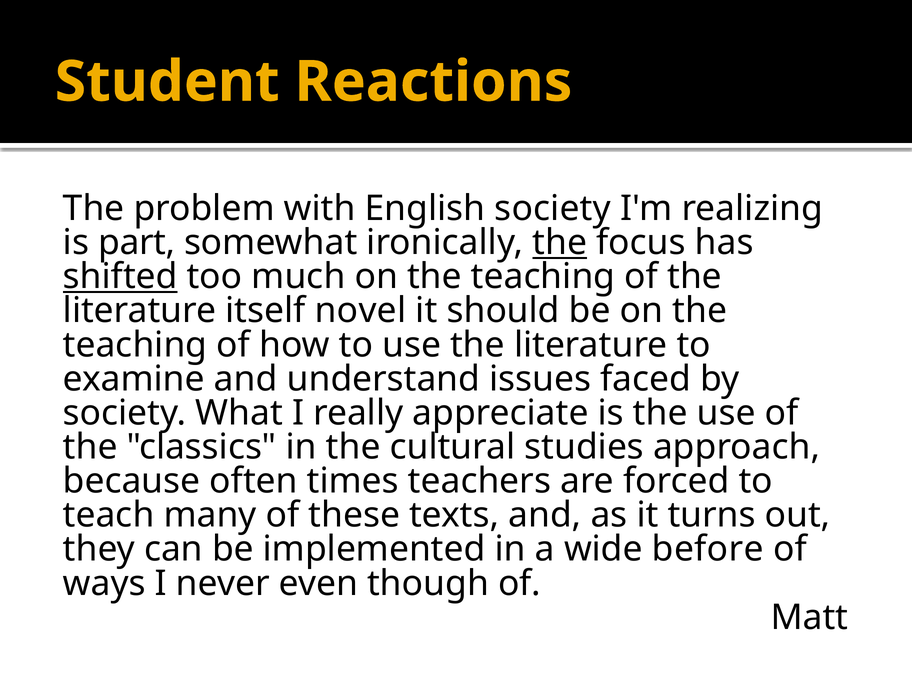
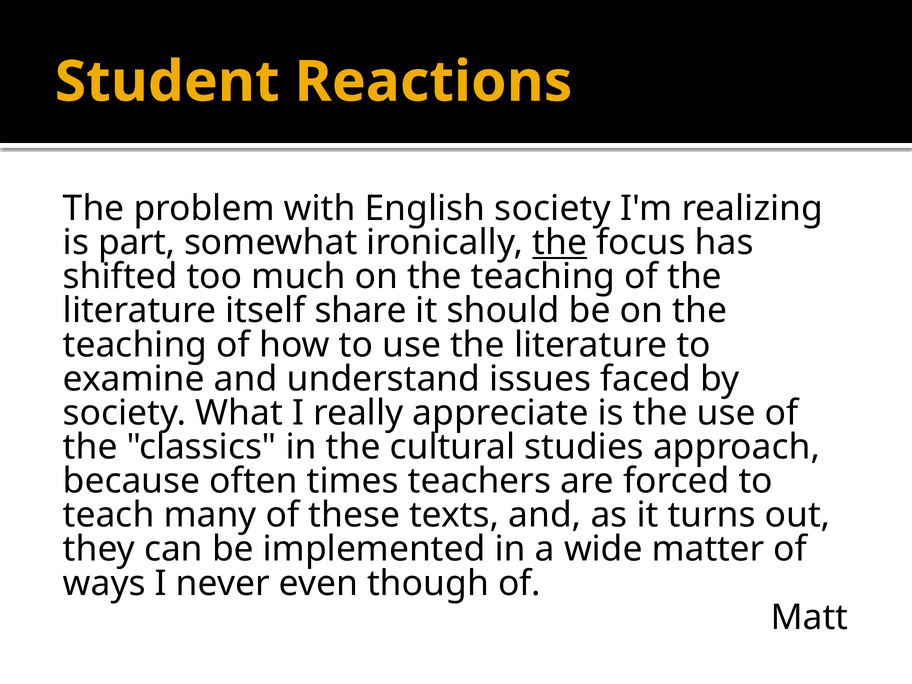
shifted underline: present -> none (120, 277)
novel: novel -> share (361, 311)
before: before -> matter (708, 549)
